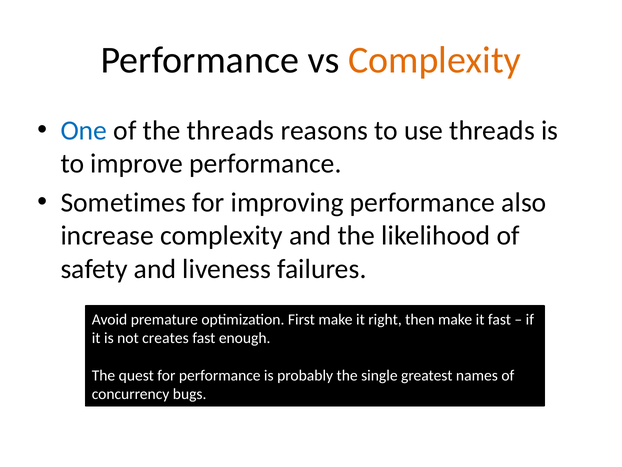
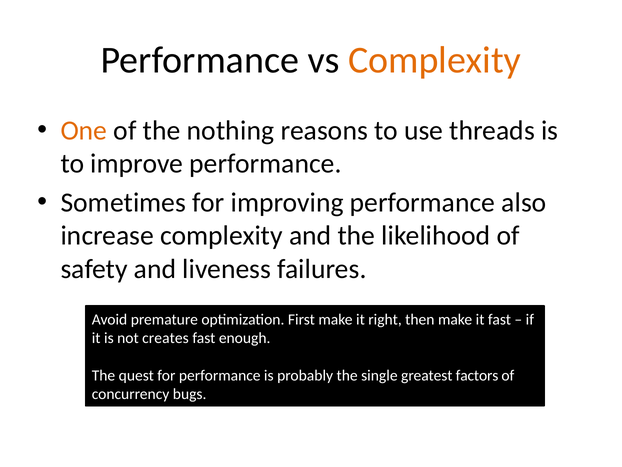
One colour: blue -> orange (84, 130)
the threads: threads -> nothing (230, 130)
names: names -> factors (477, 375)
